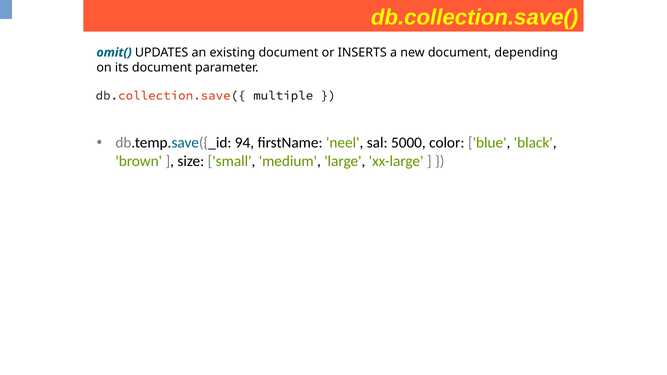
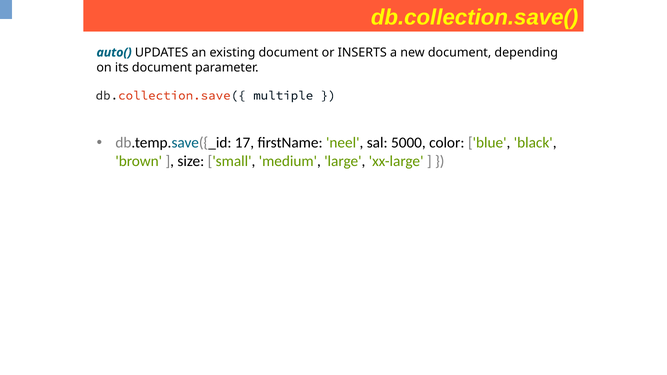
omit(: omit( -> auto( (114, 53)
94: 94 -> 17 (245, 143)
